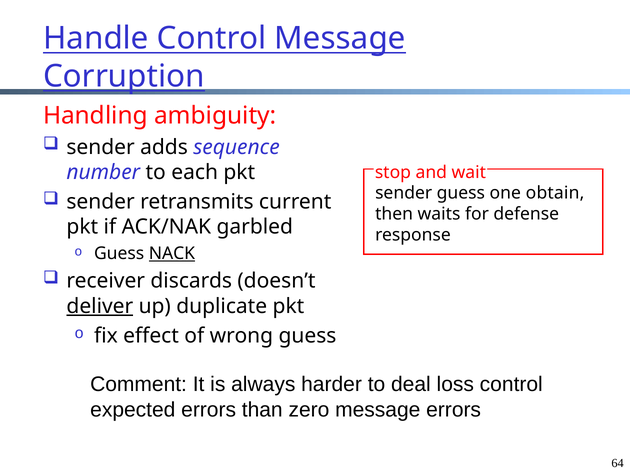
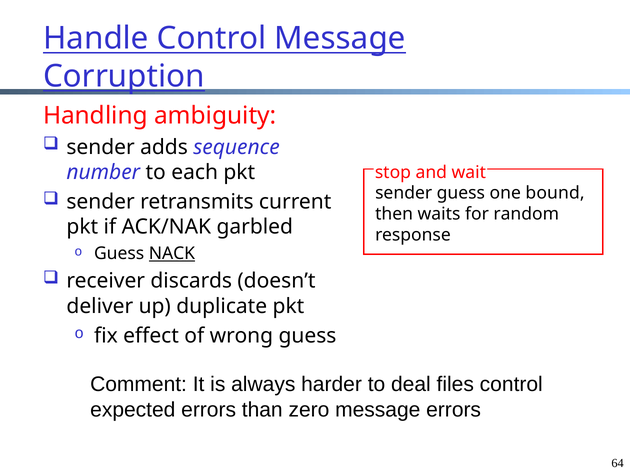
obtain: obtain -> bound (555, 193)
defense: defense -> random (526, 214)
deliver underline: present -> none (100, 306)
loss: loss -> files (455, 384)
